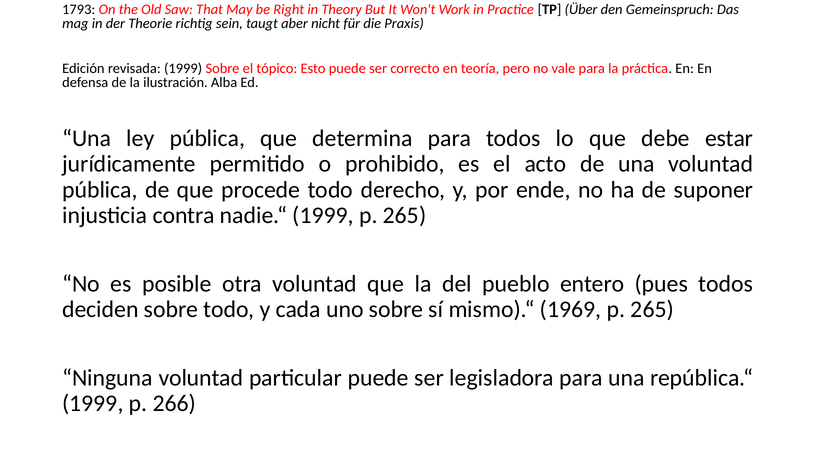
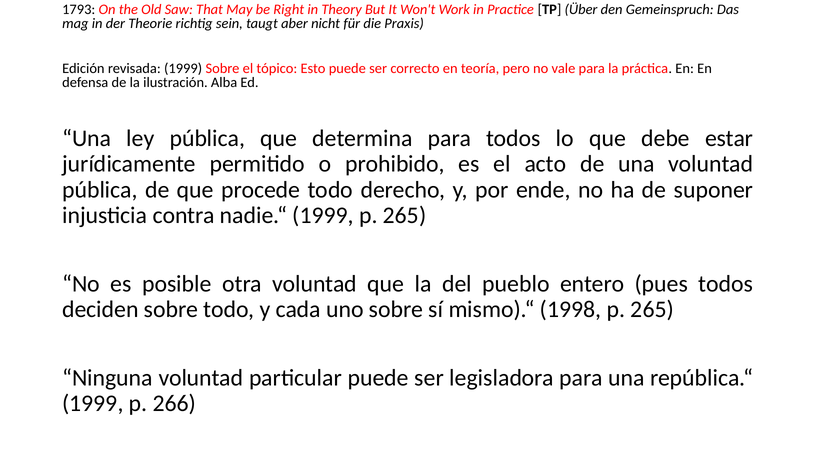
1969: 1969 -> 1998 (571, 309)
